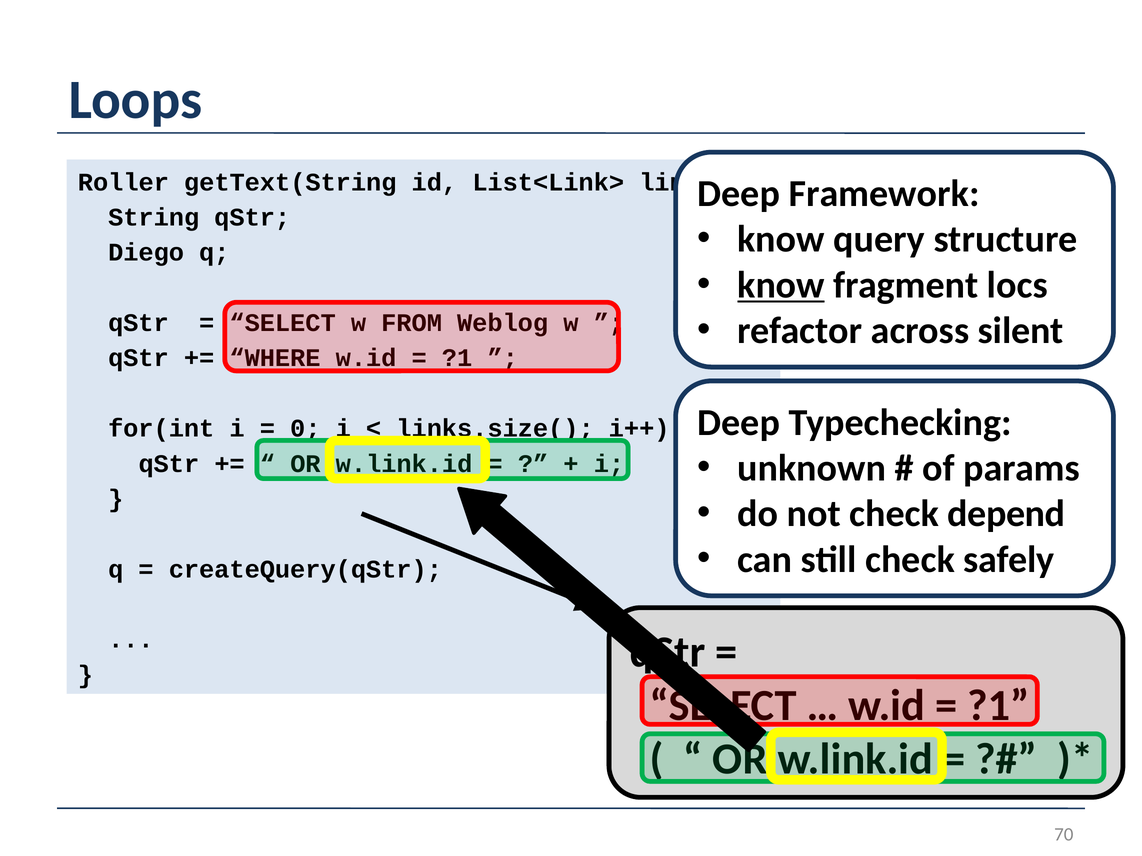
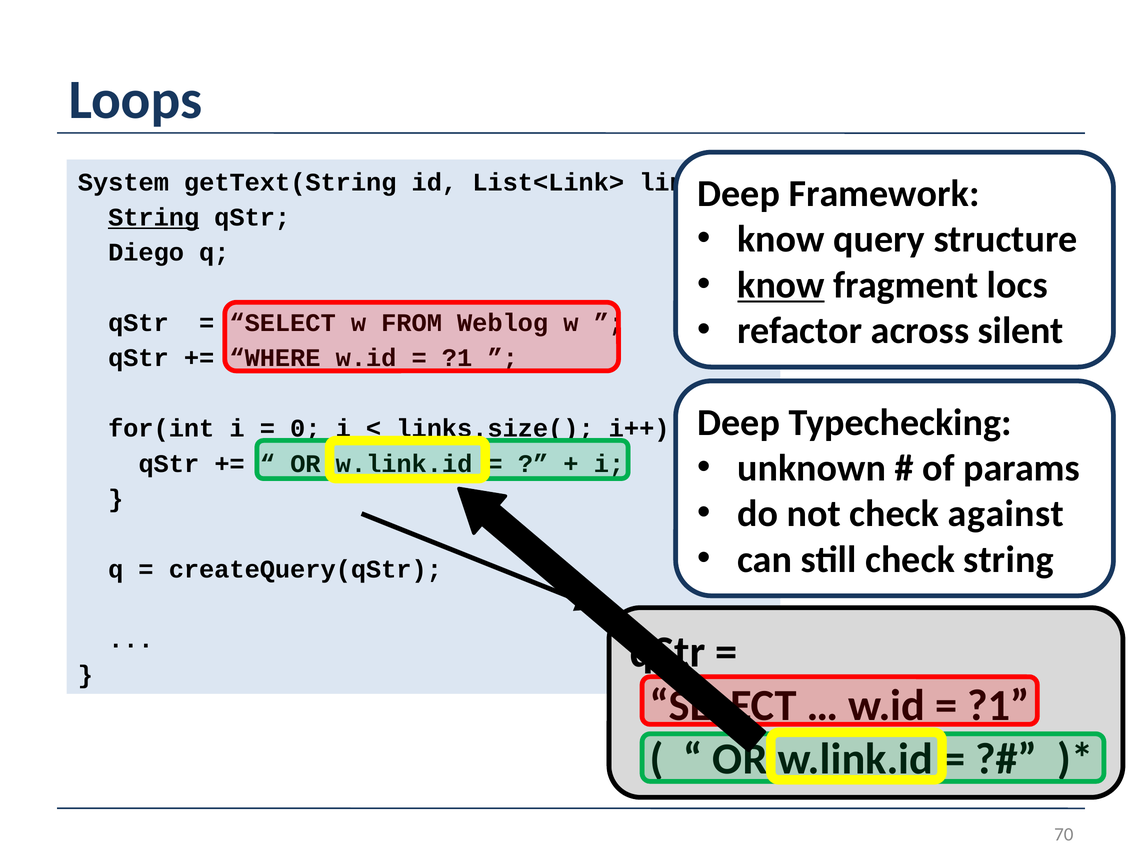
Roller: Roller -> System (123, 182)
String underline: none -> present (154, 218)
depend: depend -> against (1006, 514)
check safely: safely -> string (1009, 560)
